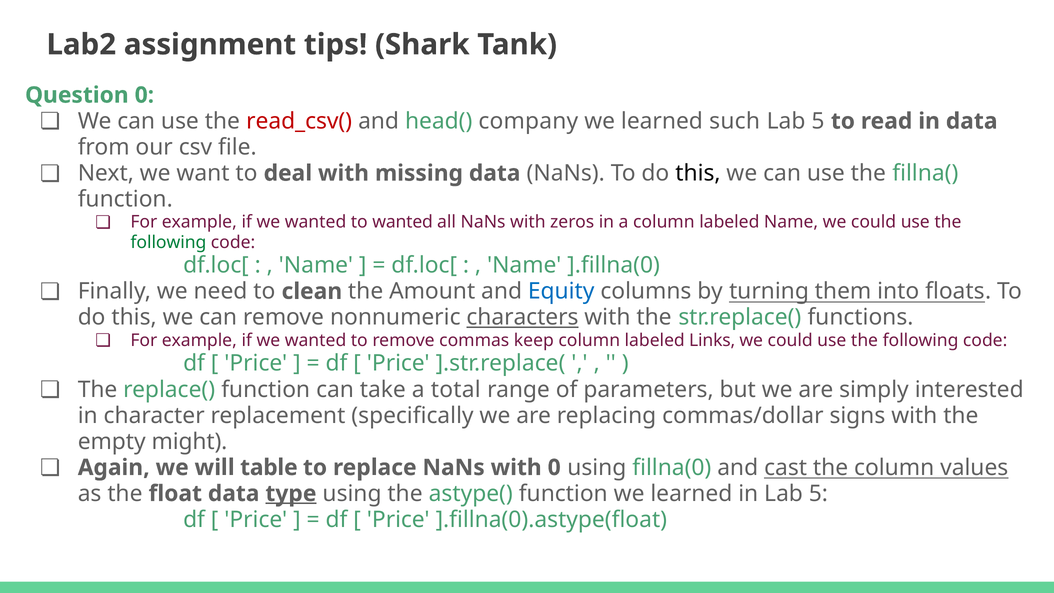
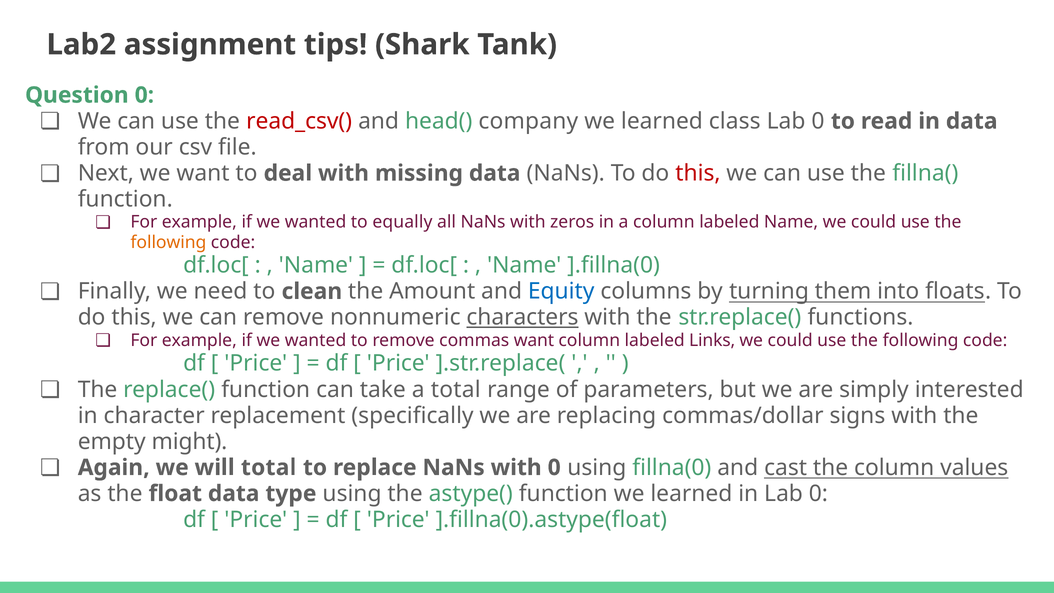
such: such -> class (735, 121)
5: 5 -> 0 (818, 121)
this colour: black -> red (698, 173)
to wanted: wanted -> equally (402, 222)
following colour: green -> orange (168, 242)
commas keep: keep -> want (534, 340)
will table: table -> total (269, 467)
type underline: present -> none (291, 493)
in Lab 5: 5 -> 0 (818, 493)
